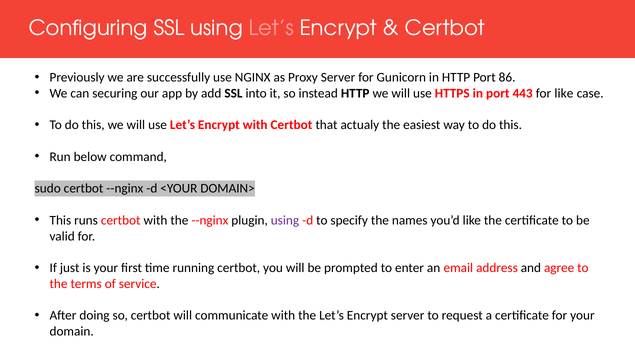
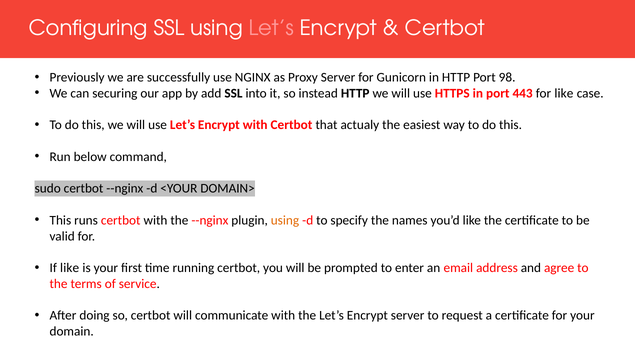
86: 86 -> 98 (507, 78)
using colour: purple -> orange (285, 220)
If just: just -> like (70, 268)
